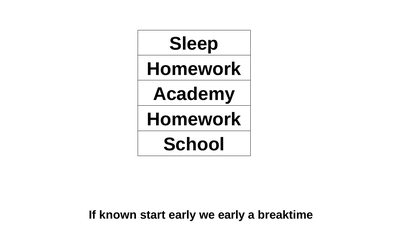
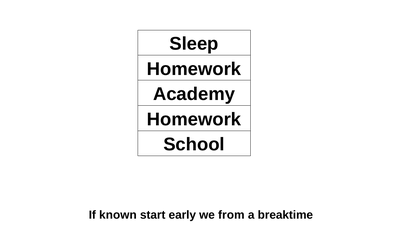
we early: early -> from (231, 215)
